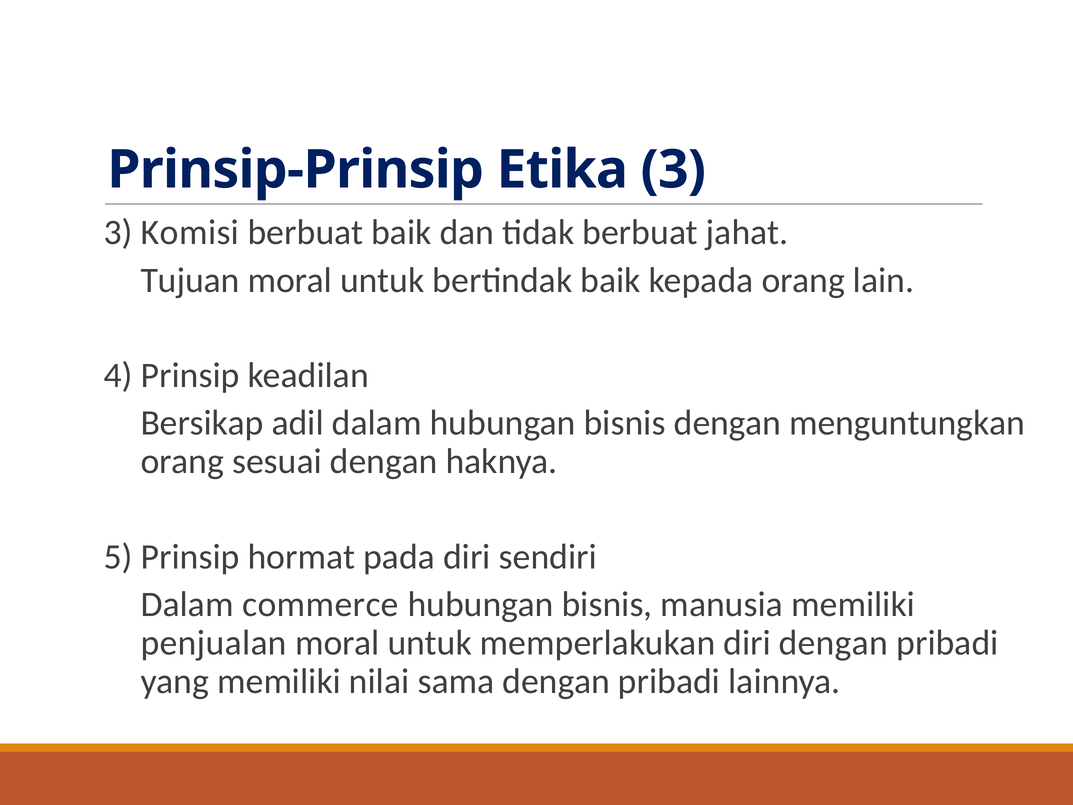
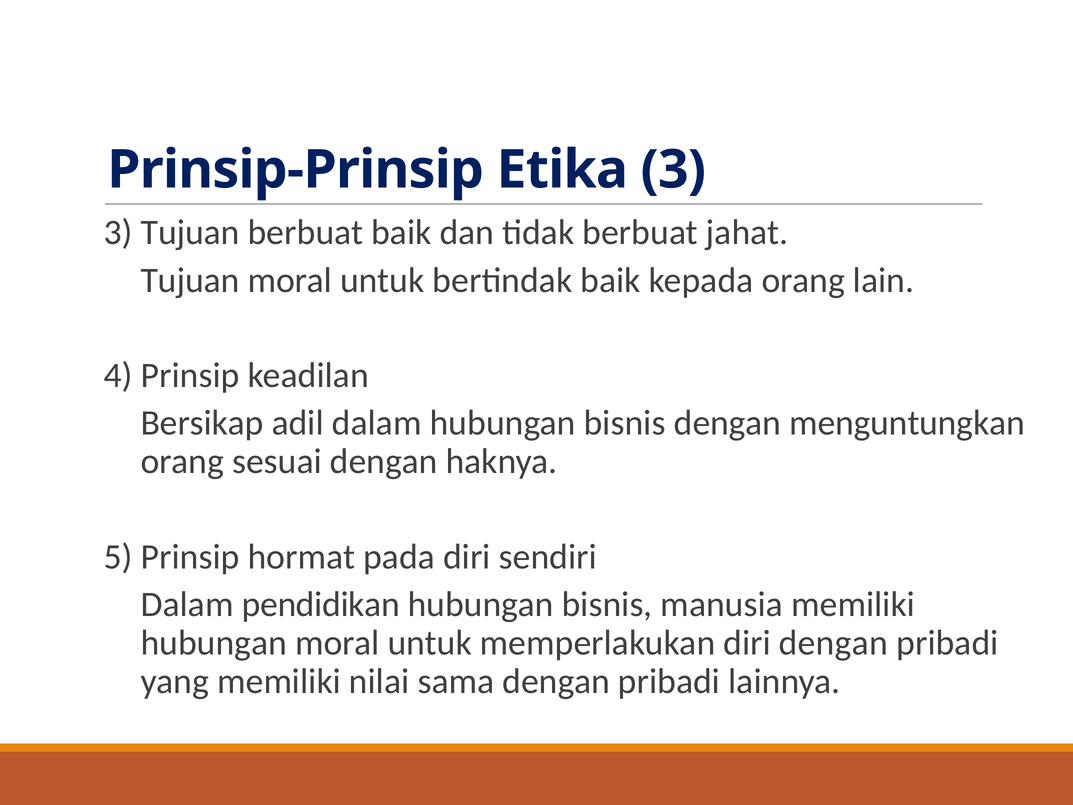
3 Komisi: Komisi -> Tujuan (190, 233)
commerce: commerce -> pendidikan (321, 604)
penjualan: penjualan -> hubungan (214, 643)
